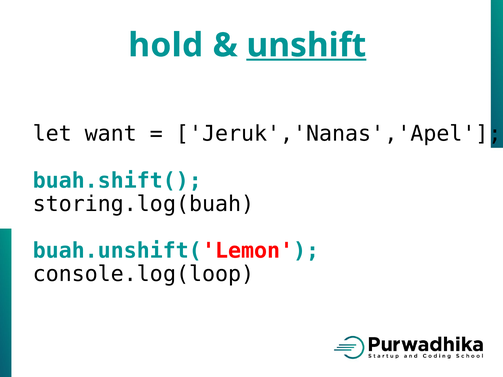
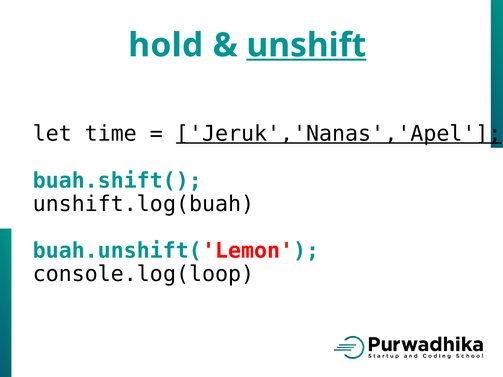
want: want -> time (111, 134)
Jeruk','Nanas','Apel underline: none -> present (339, 134)
storing.log(buah: storing.log(buah -> unshift.log(buah (143, 204)
